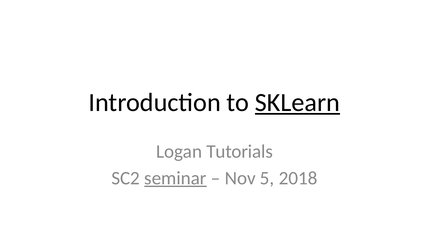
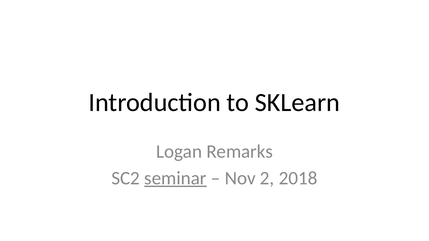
SKLearn underline: present -> none (297, 103)
Tutorials: Tutorials -> Remarks (240, 152)
5: 5 -> 2 (267, 178)
